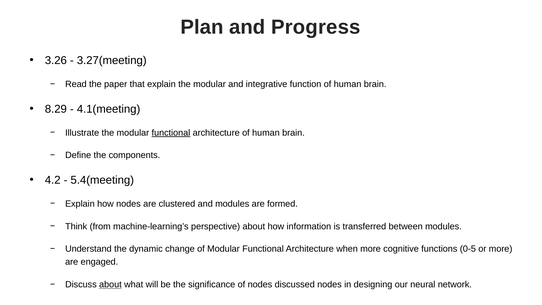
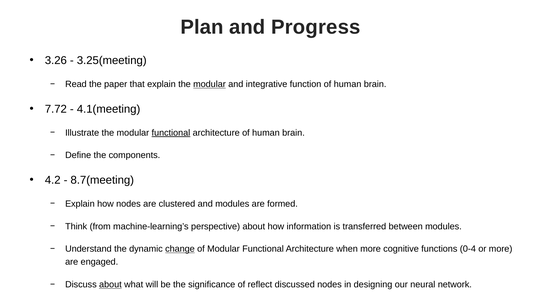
3.27(meeting: 3.27(meeting -> 3.25(meeting (112, 60)
modular underline: none -> present (209, 84)
8.29: 8.29 -> 7.72 (56, 109)
5.4(meeting: 5.4(meeting -> 8.7(meeting (102, 180)
change underline: none -> present (180, 249)
0-5: 0-5 -> 0-4 (468, 249)
of nodes: nodes -> reflect (260, 284)
